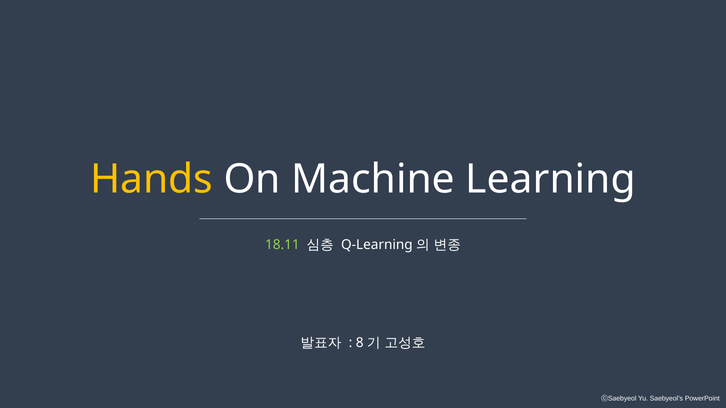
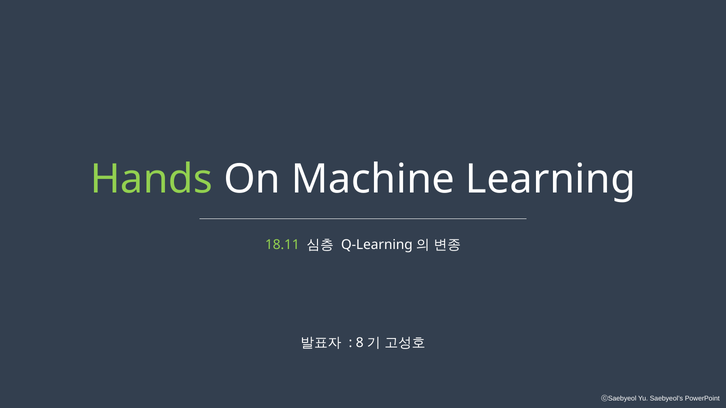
Hands colour: yellow -> light green (152, 179)
